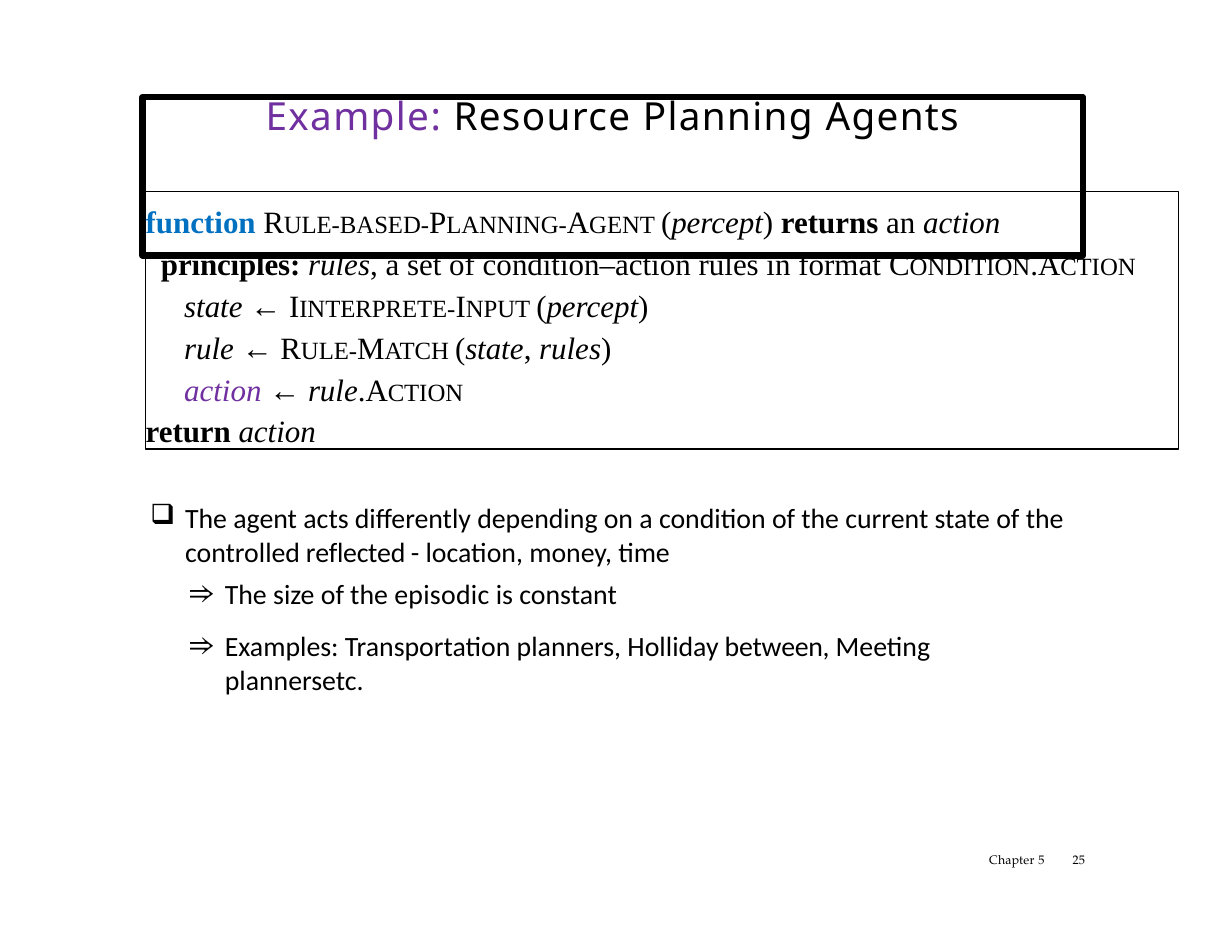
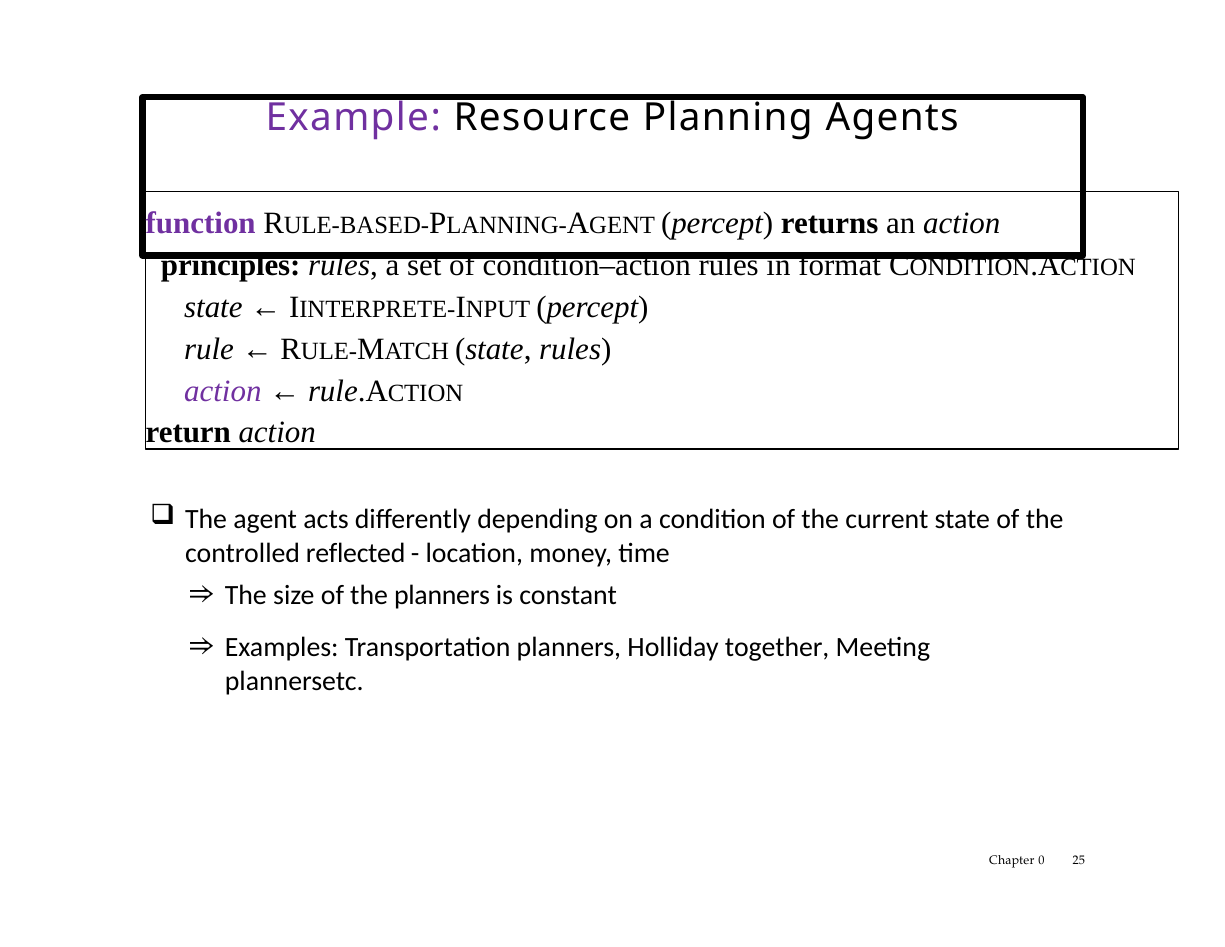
function colour: blue -> purple (201, 224)
the episodic: episodic -> planners (442, 595)
between: between -> together (777, 647)
5: 5 -> 0 (1041, 860)
